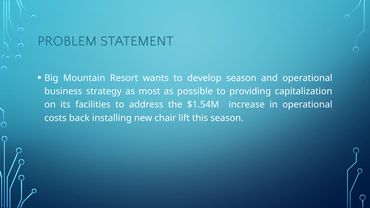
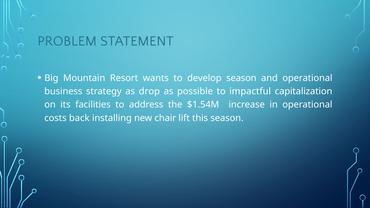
most: most -> drop (149, 91)
providing: providing -> impactful (250, 91)
